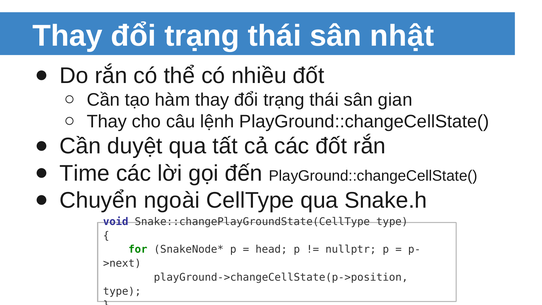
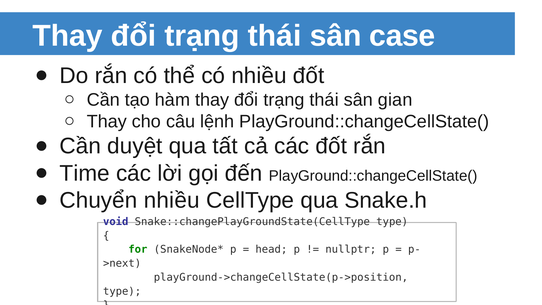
nhật: nhật -> case (402, 36)
Chuyển ngoài: ngoài -> nhiều (172, 200)
